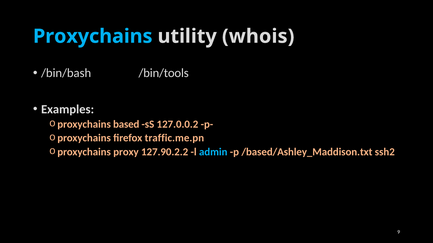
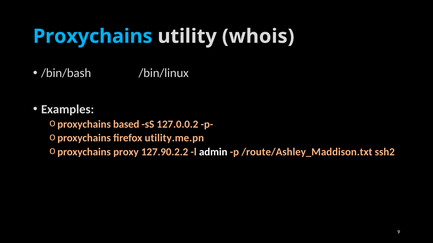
/bin/tools: /bin/tools -> /bin/linux (164, 73)
traffic.me.pn: traffic.me.pn -> utility.me.pn (174, 138)
admin colour: light blue -> white (213, 152)
/based/Ashley_Maddison.txt: /based/Ashley_Maddison.txt -> /route/Ashley_Maddison.txt (307, 152)
